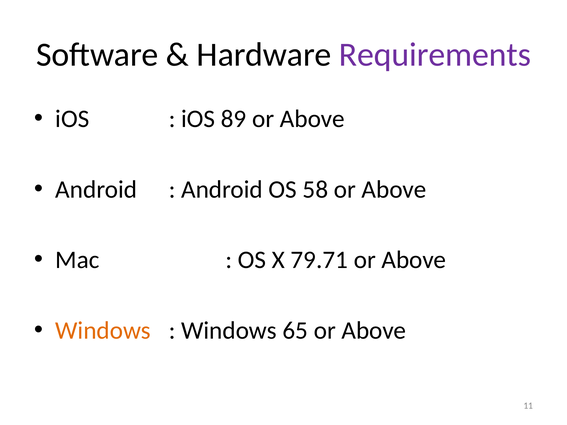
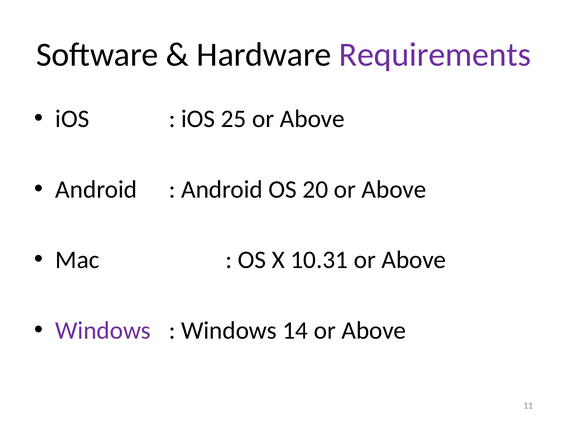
89: 89 -> 25 (234, 119)
58: 58 -> 20 (315, 190)
79.71: 79.71 -> 10.31 (319, 260)
Windows colour: orange -> purple (103, 331)
65: 65 -> 14 (295, 331)
